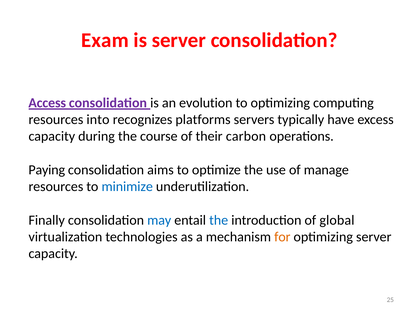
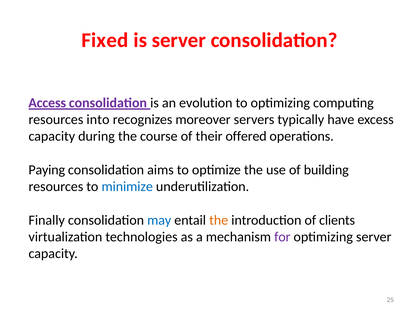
Exam: Exam -> Fixed (105, 40)
platforms: platforms -> moreover (203, 120)
carbon: carbon -> offered (246, 136)
manage: manage -> building (326, 170)
the colour: blue -> orange (219, 220)
global: global -> clients (337, 220)
for colour: orange -> purple (282, 237)
